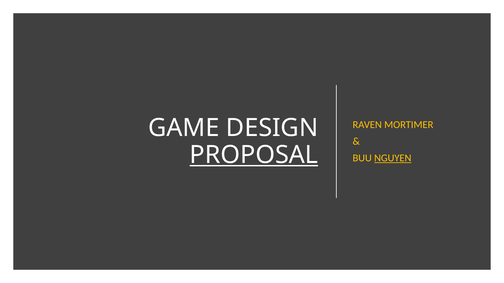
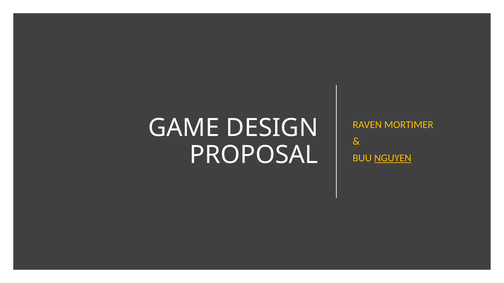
PROPOSAL underline: present -> none (254, 155)
